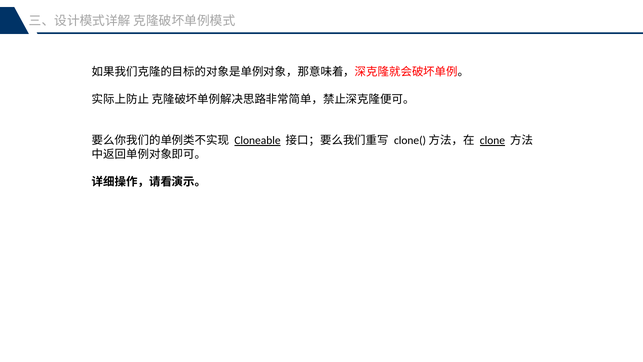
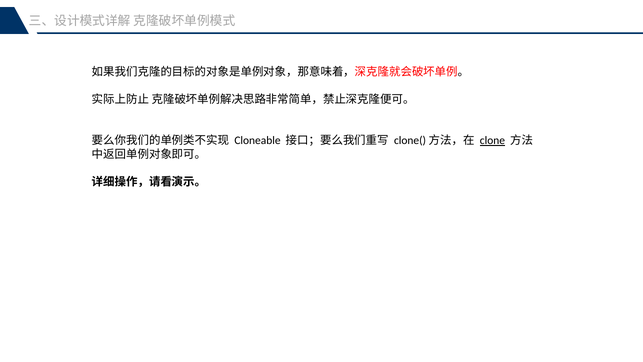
Cloneable underline: present -> none (257, 140)
